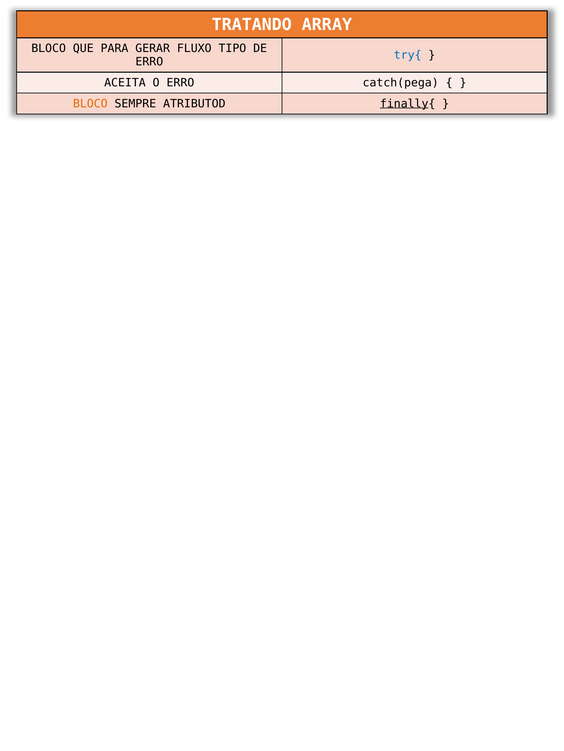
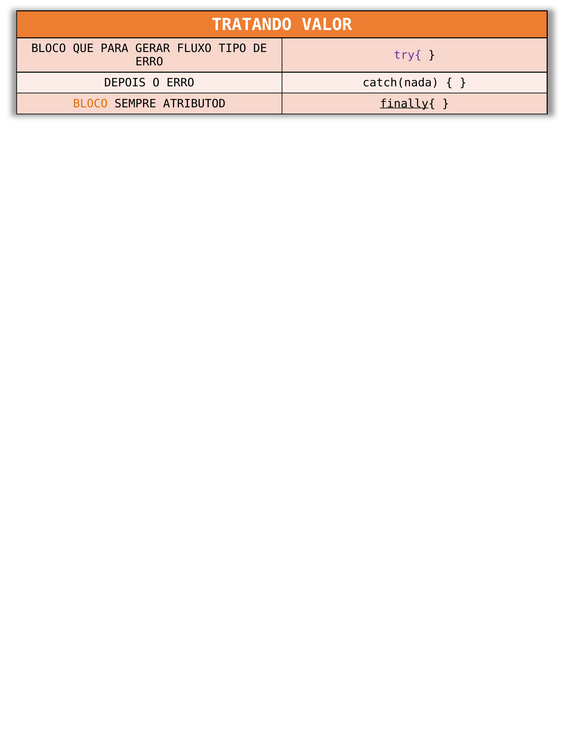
ARRAY: ARRAY -> VALOR (327, 25)
try{ colour: blue -> purple (408, 55)
ACEITA: ACEITA -> DEPOIS (125, 83)
catch(pega: catch(pega -> catch(nada (401, 83)
